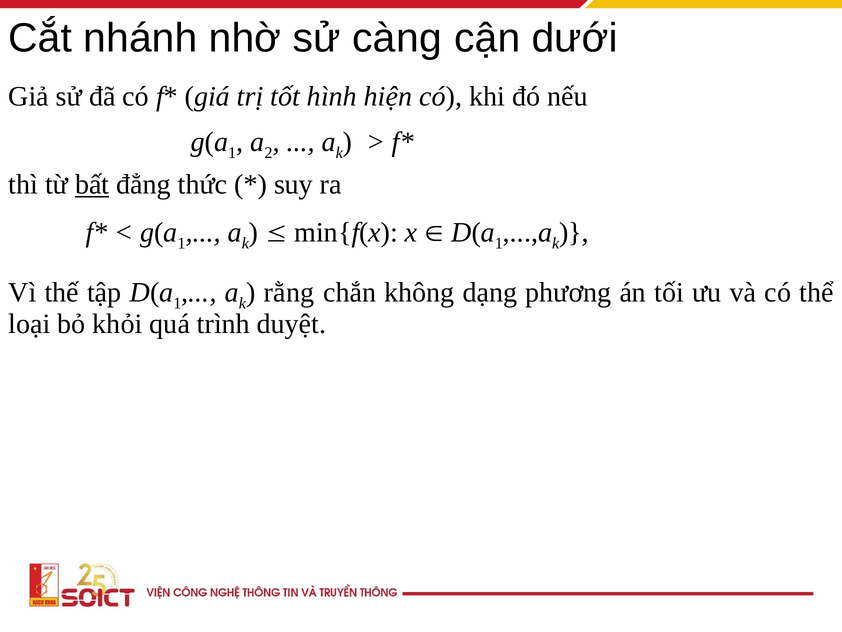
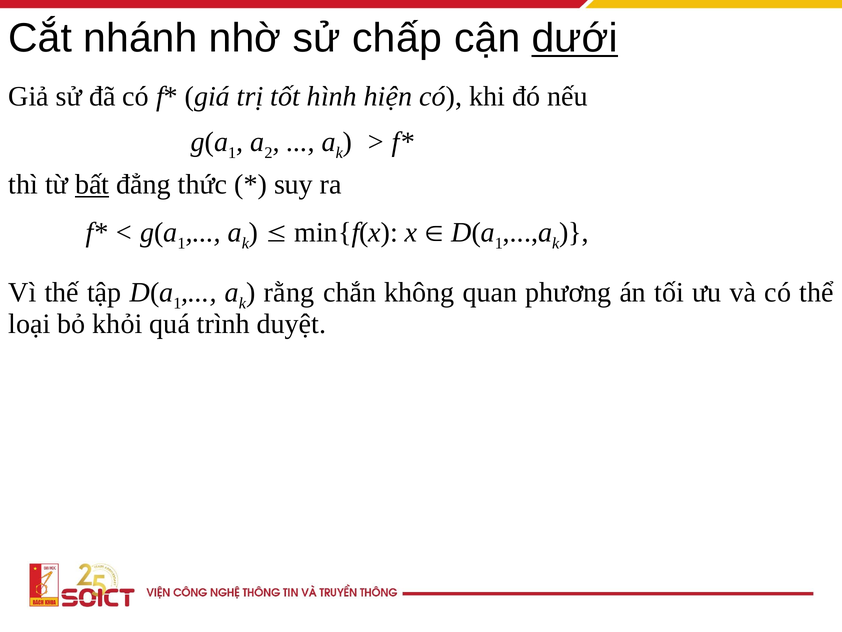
càng: càng -> chấp (397, 38)
dưới underline: none -> present (575, 38)
dạng: dạng -> quan (490, 292)
